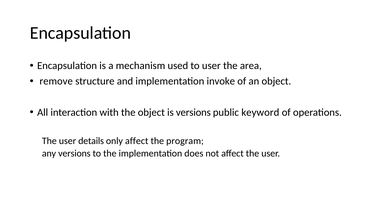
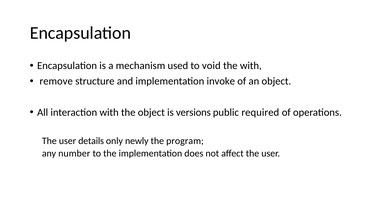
to user: user -> void (211, 66)
the area: area -> with (251, 66)
keyword: keyword -> required (260, 112)
only affect: affect -> newly (137, 141)
versions: versions -> number (74, 153)
